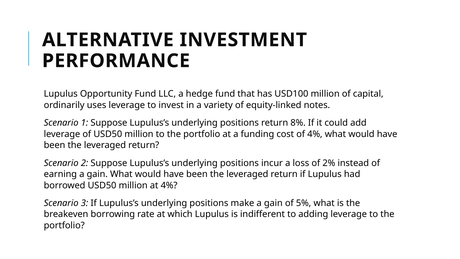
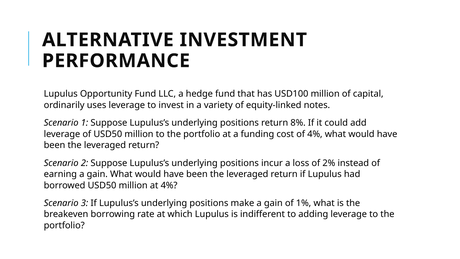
5%: 5% -> 1% (304, 203)
